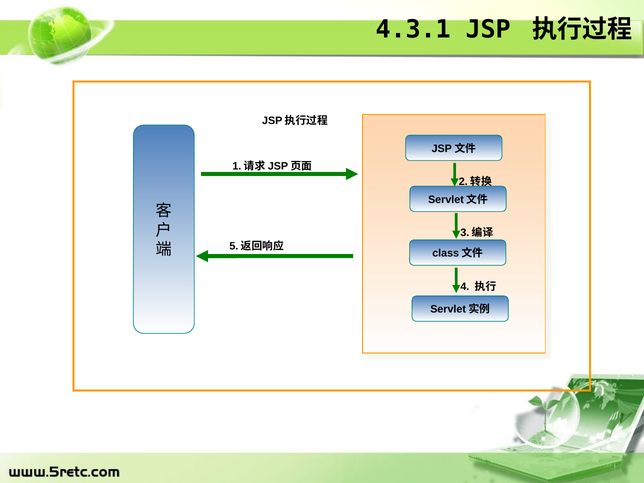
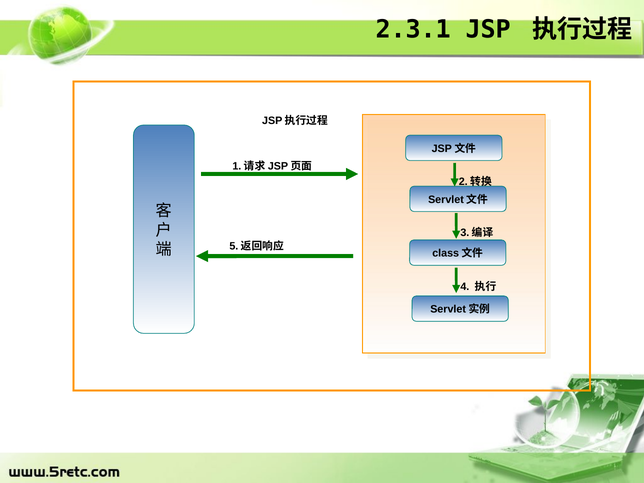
4.3.1: 4.3.1 -> 2.3.1 (413, 29)
